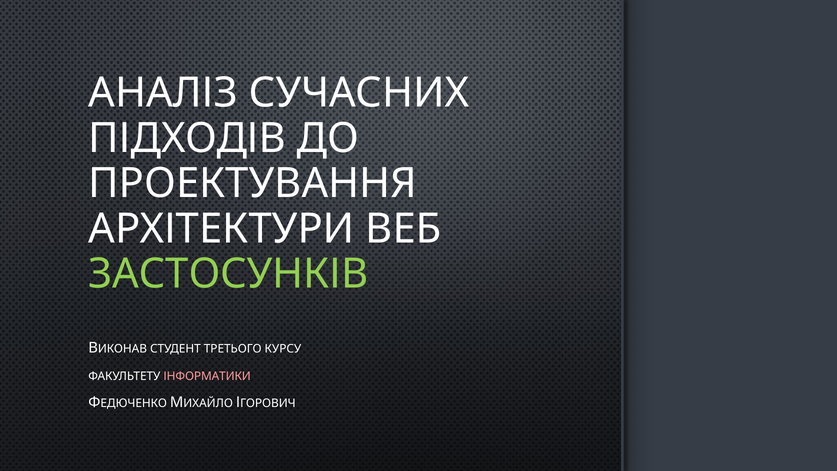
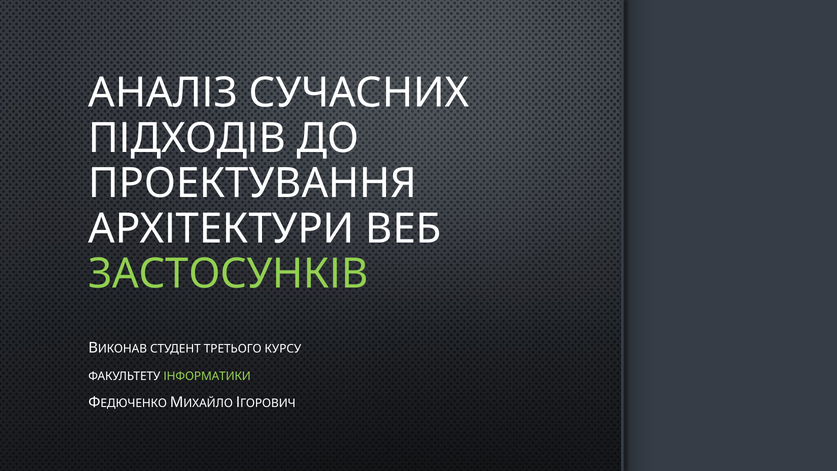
ІНФОРМАТИКИ colour: pink -> light green (207, 376)
